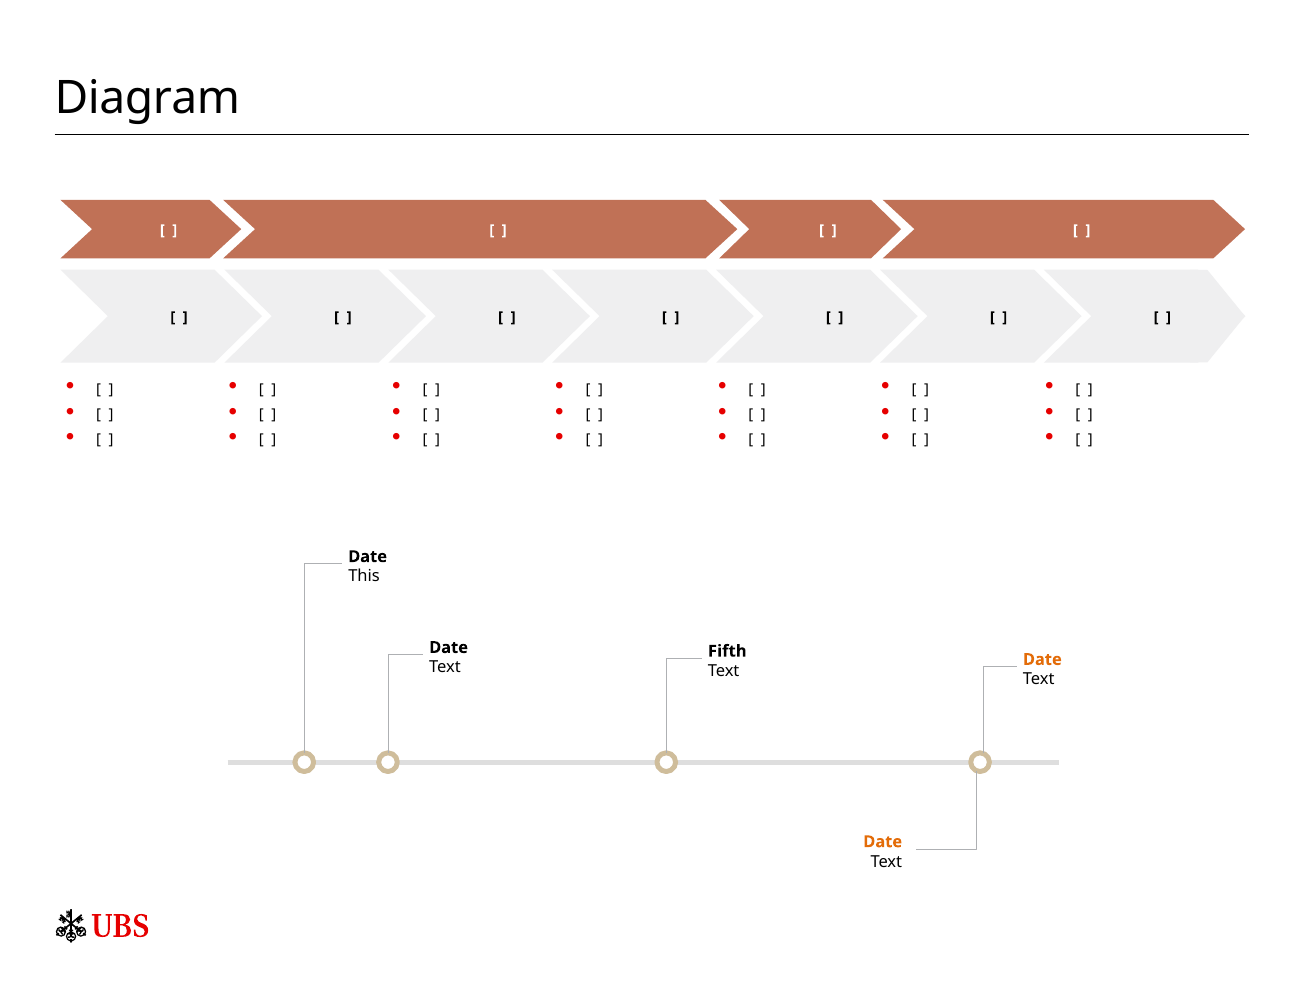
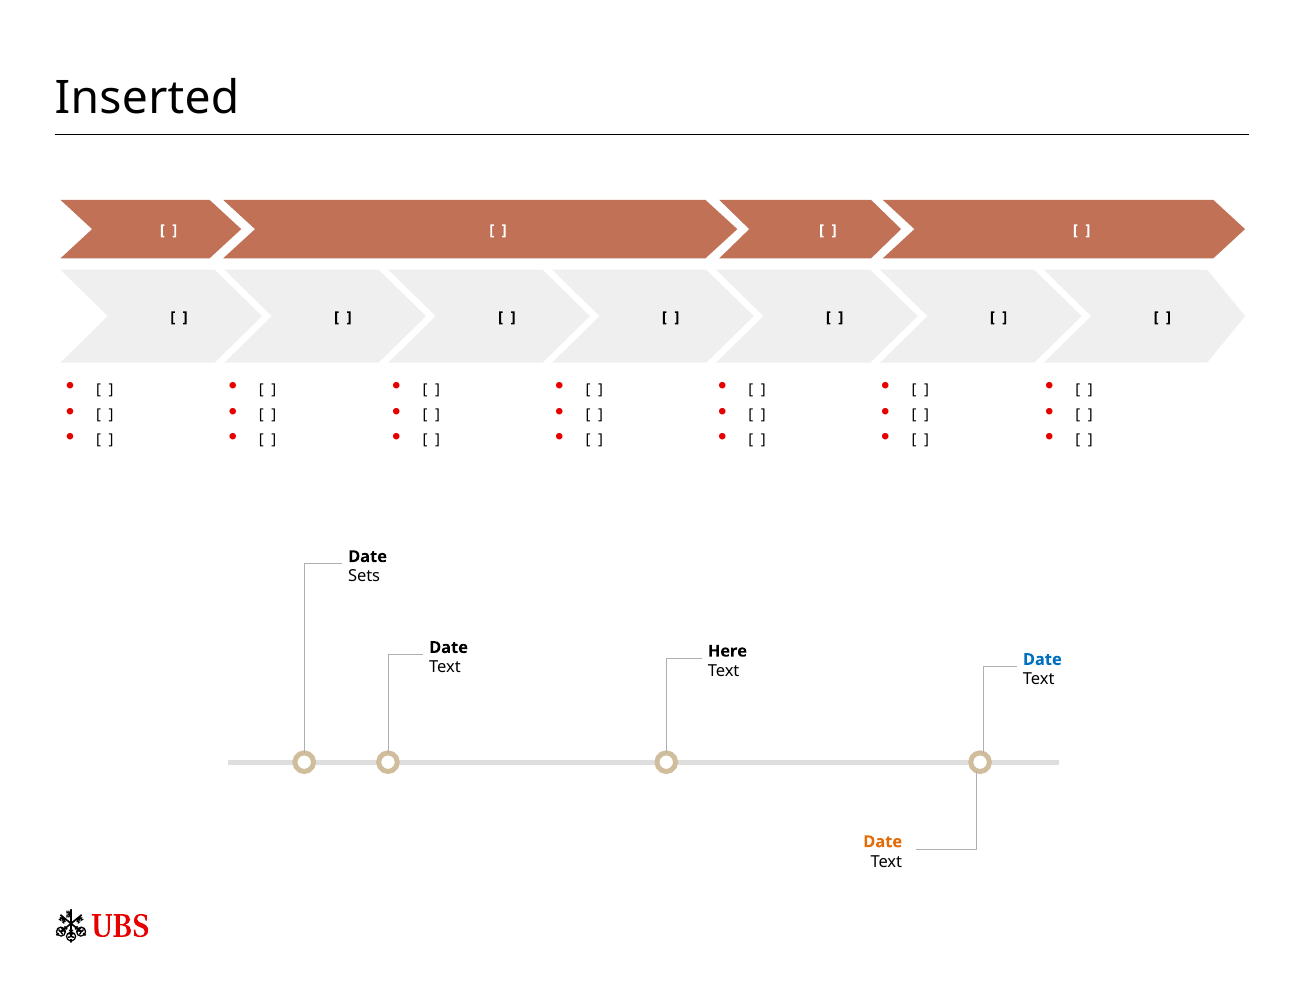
Diagram: Diagram -> Inserted (147, 98)
This: This -> Sets (364, 576)
Fifth: Fifth -> Here (727, 651)
Date colour: orange -> blue (1042, 659)
